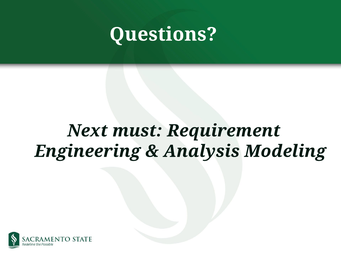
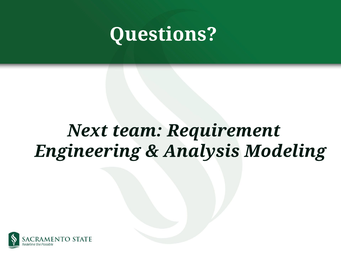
must: must -> team (137, 131)
